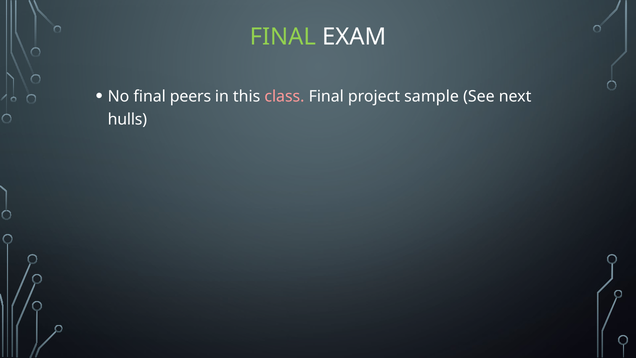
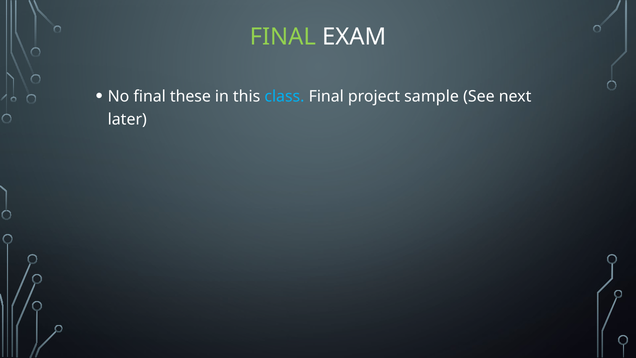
peers: peers -> these (190, 96)
class colour: pink -> light blue (284, 96)
hulls: hulls -> later (127, 119)
